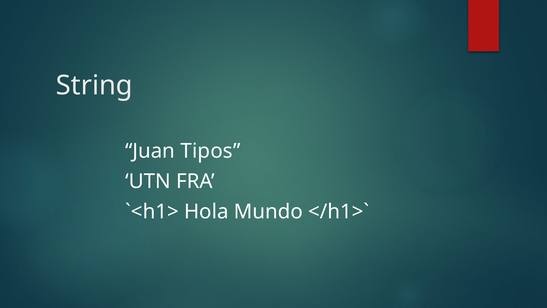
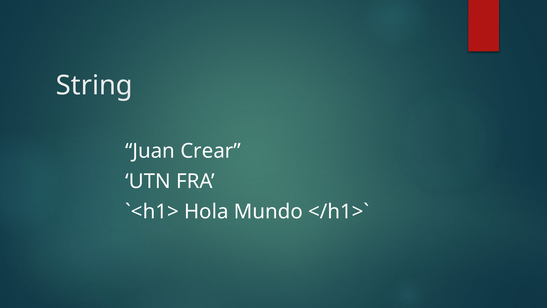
Tipos: Tipos -> Crear (211, 151)
